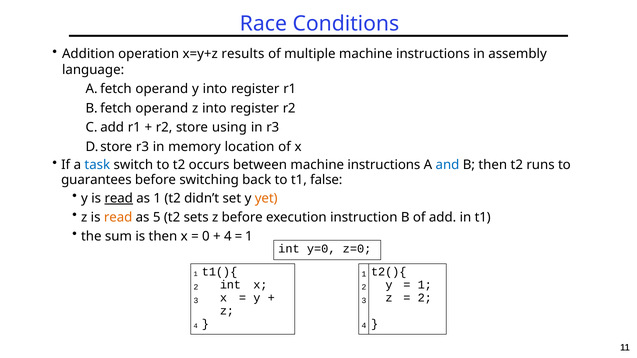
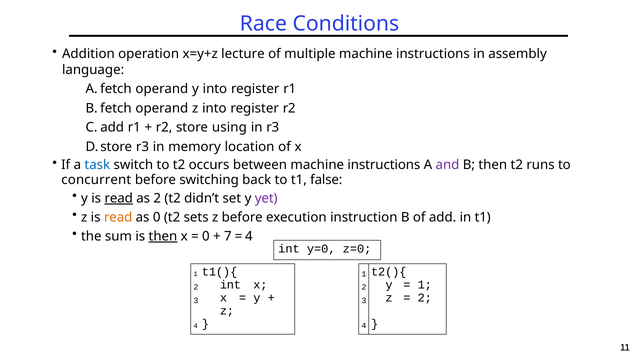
results: results -> lecture (243, 54)
and colour: blue -> purple (448, 165)
guarantees: guarantees -> concurrent (96, 180)
as 1: 1 -> 2 (157, 198)
yet colour: orange -> purple (266, 198)
as 5: 5 -> 0 (157, 217)
then underline: none -> present (163, 236)
4: 4 -> 7 (228, 236)
1: 1 -> 4 (249, 236)
